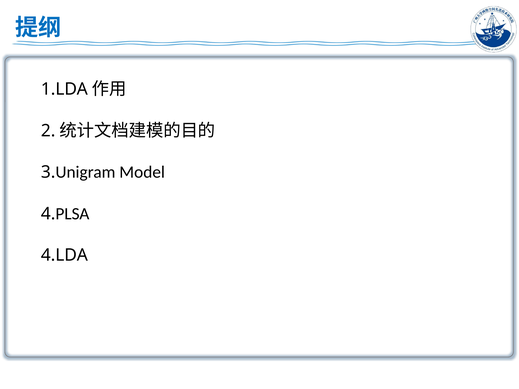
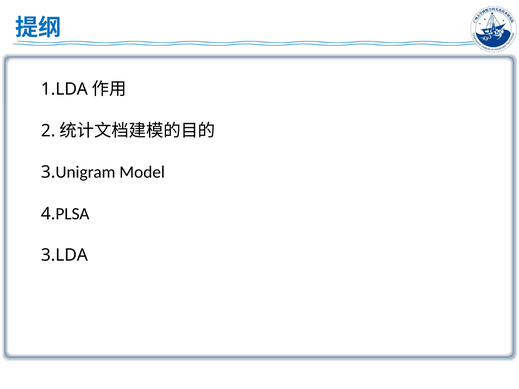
4.LDA: 4.LDA -> 3.LDA (64, 255)
